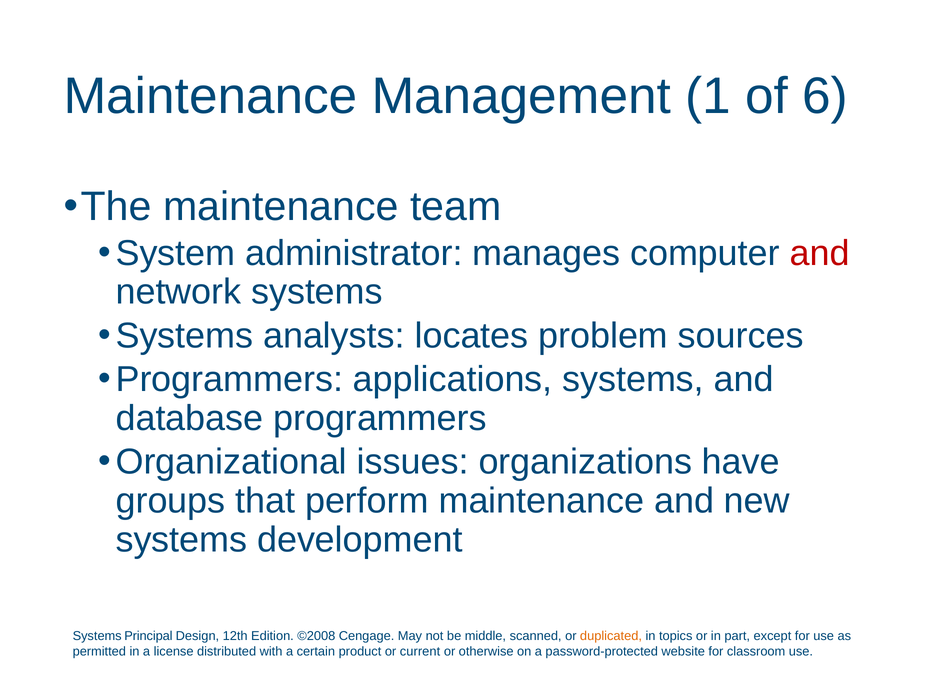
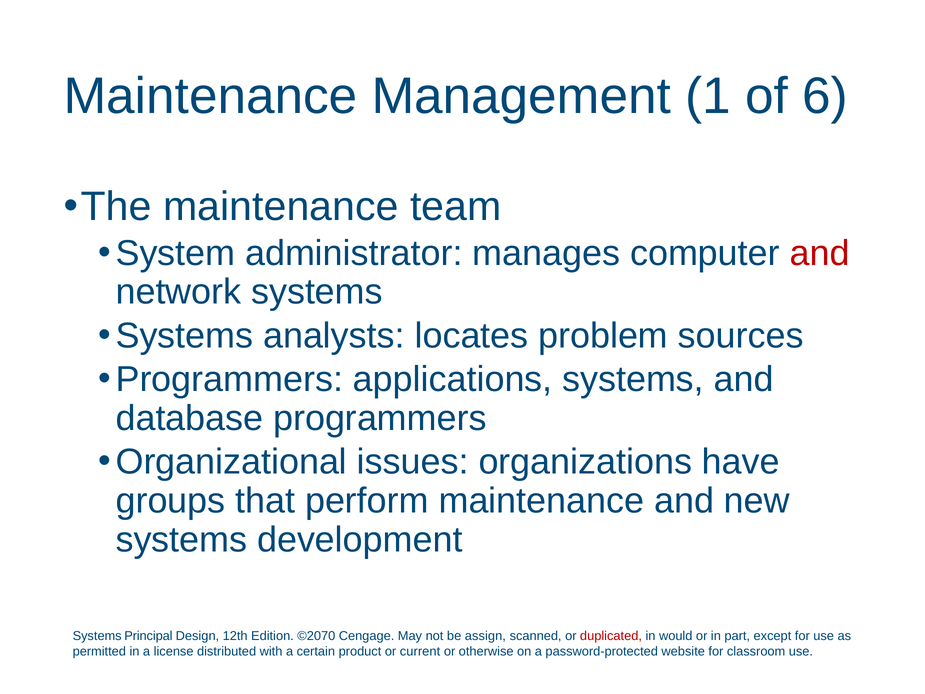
©2008: ©2008 -> ©2070 (316, 636)
middle: middle -> assign (485, 636)
duplicated colour: orange -> red (611, 636)
topics: topics -> would (676, 636)
